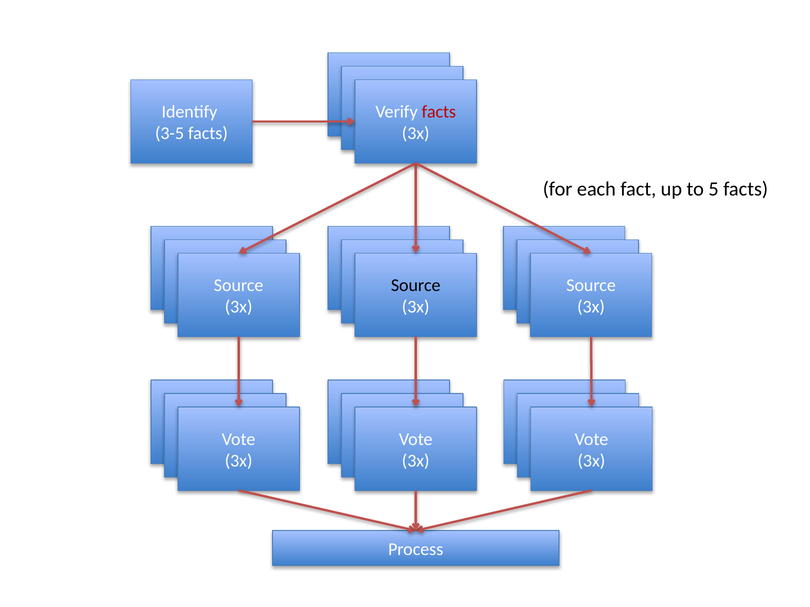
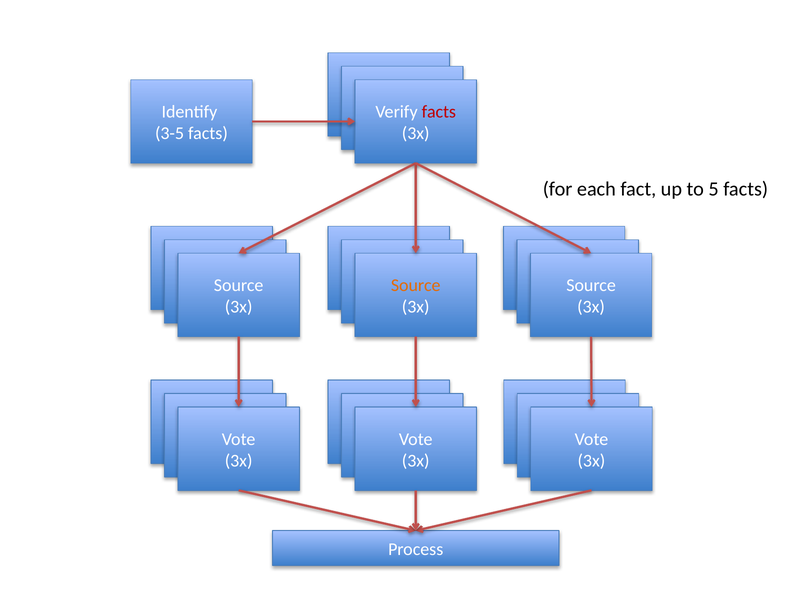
Source colour: black -> orange (416, 286)
